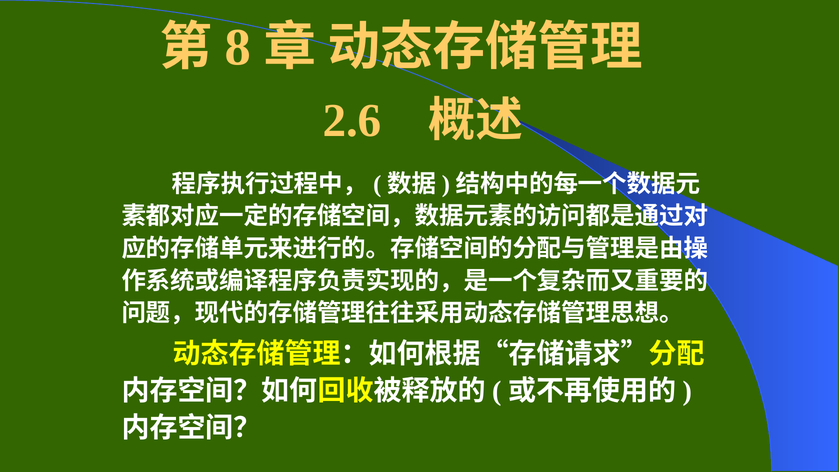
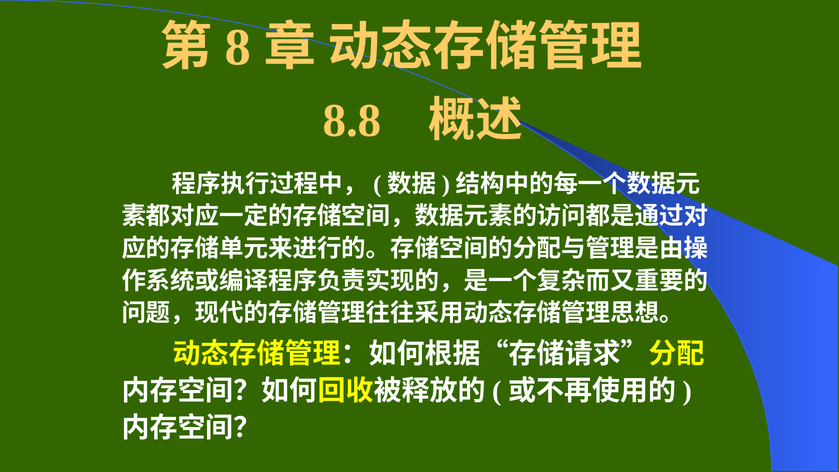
2.6: 2.6 -> 8.8 (352, 121)
